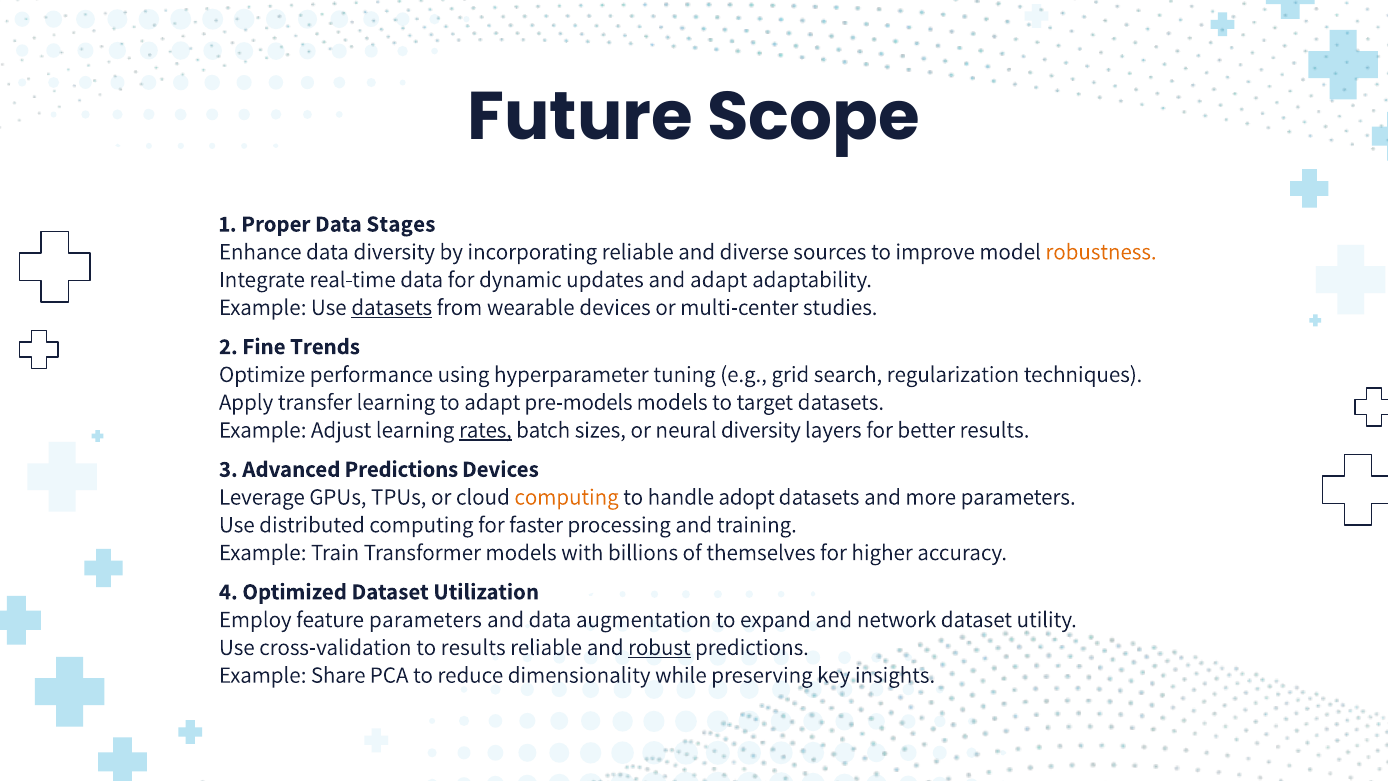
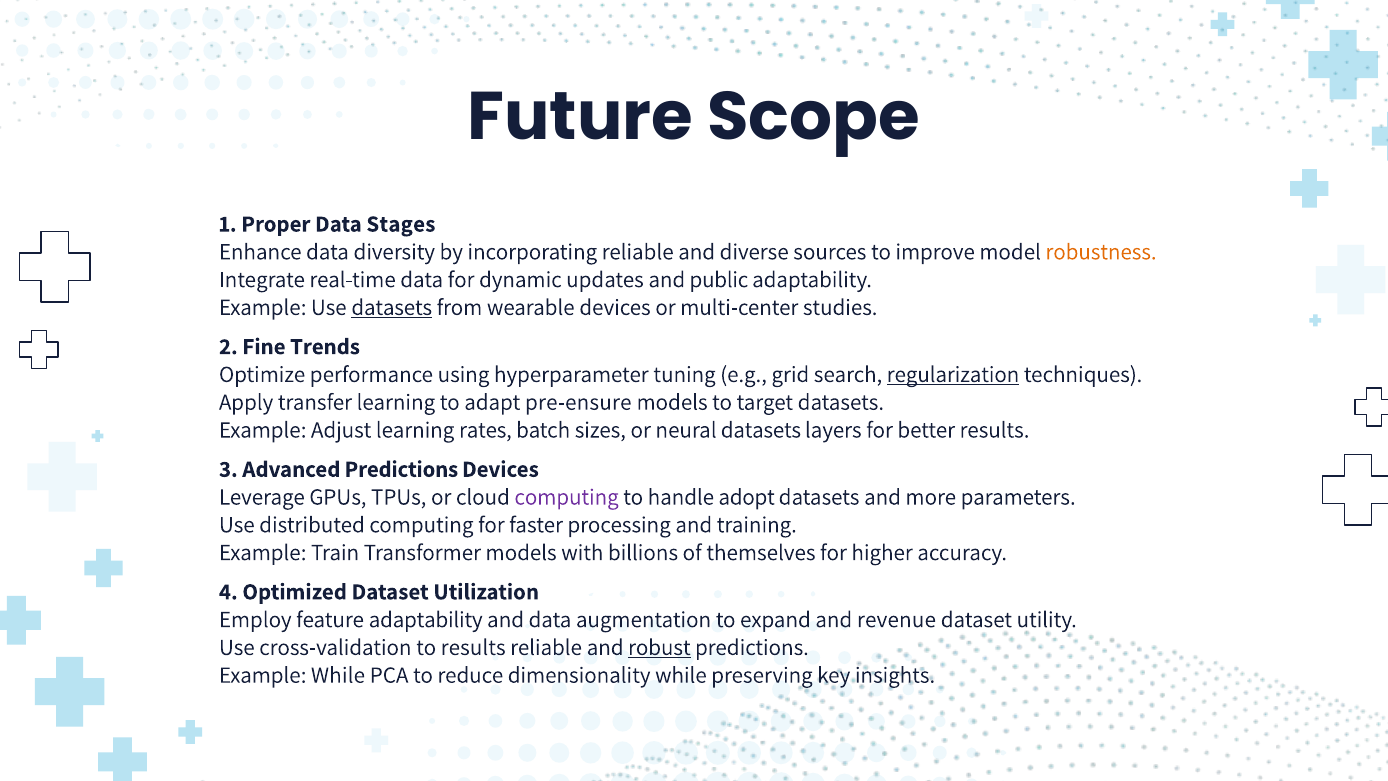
and adapt: adapt -> public (719, 279)
regularization underline: none -> present (953, 374)
pre-models: pre-models -> pre-ensure (578, 402)
rates underline: present -> none (485, 430)
neural diversity: diversity -> datasets (761, 430)
computing colour: orange -> purple (567, 497)
feature parameters: parameters -> adaptability (426, 619)
network: network -> revenue (896, 619)
Example Share: Share -> While (338, 675)
